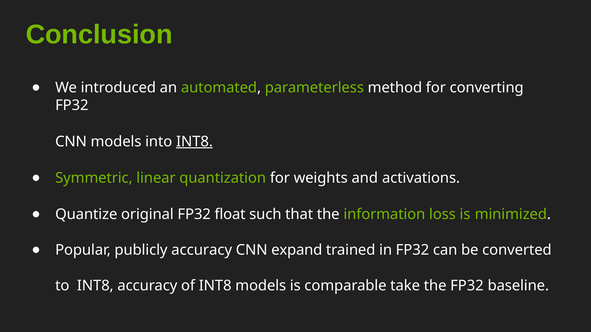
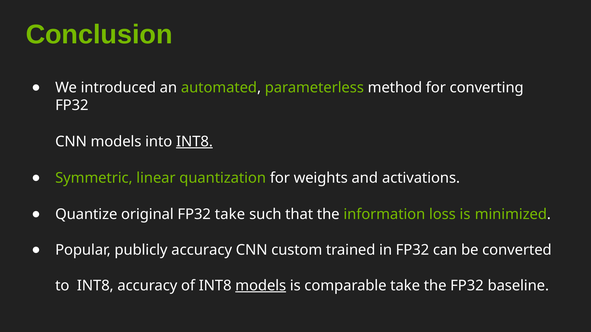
FP32 float: float -> take (230, 215)
expand: expand -> custom (297, 250)
models underline: none -> present (261, 286)
